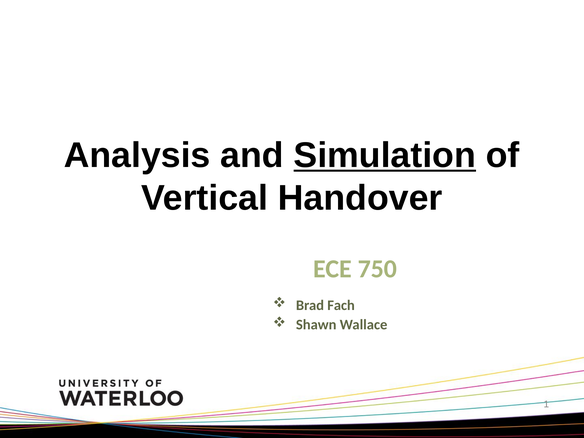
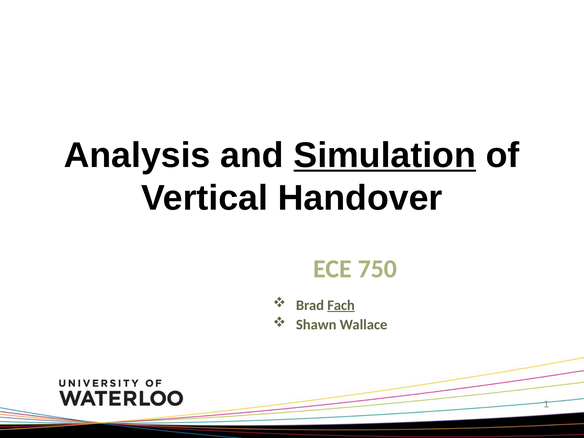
Fach underline: none -> present (341, 305)
